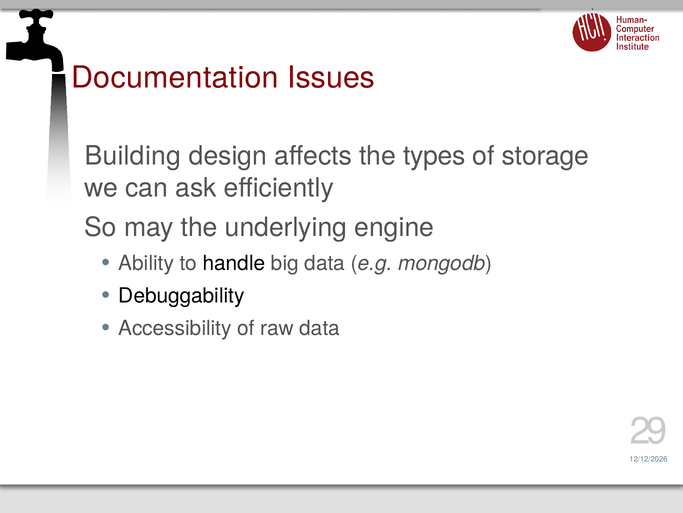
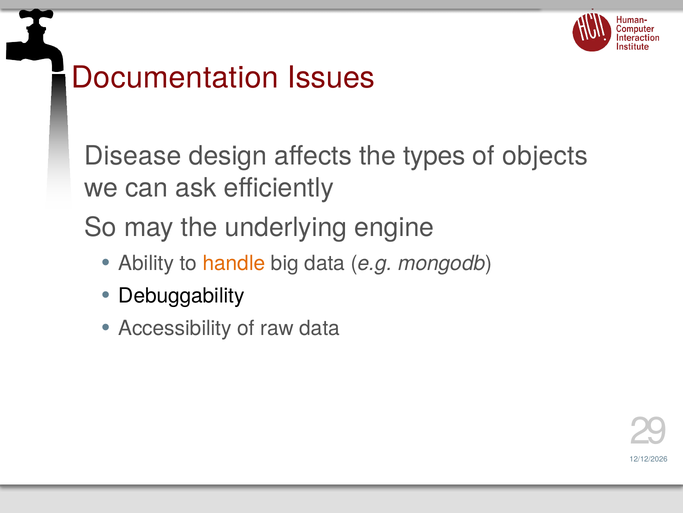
Building: Building -> Disease (133, 156)
storage: storage -> objects (545, 156)
handle colour: black -> orange (234, 263)
